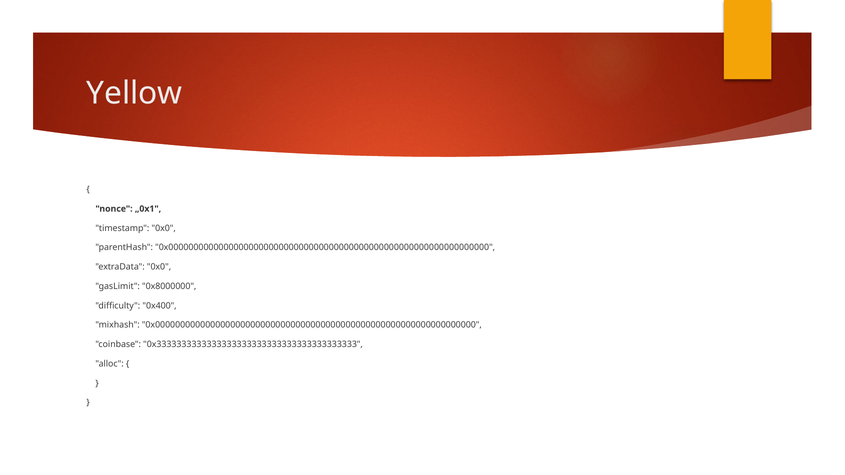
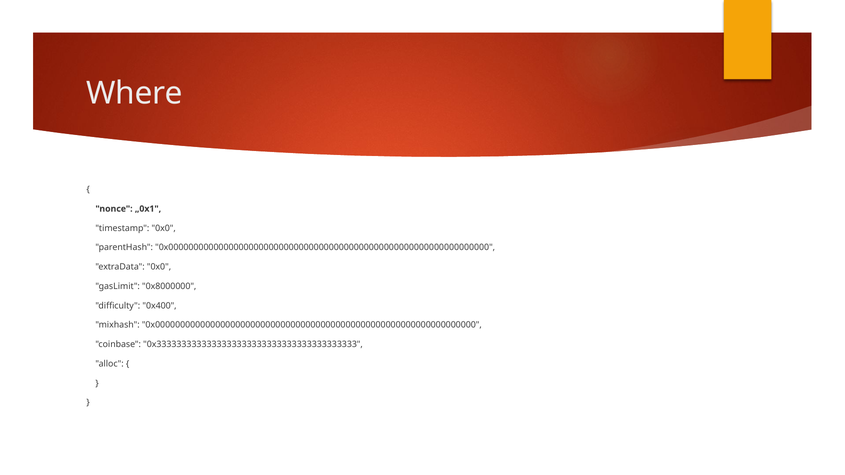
Yellow: Yellow -> Where (134, 93)
